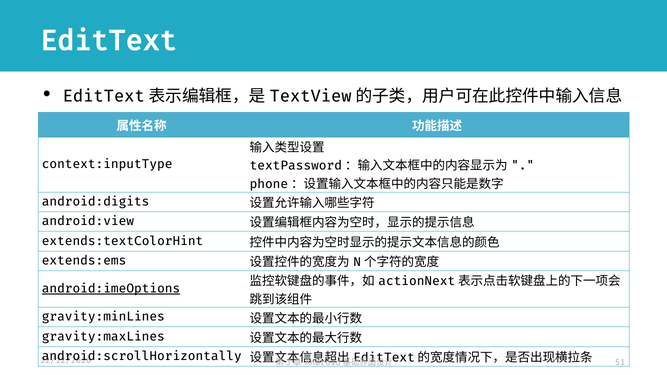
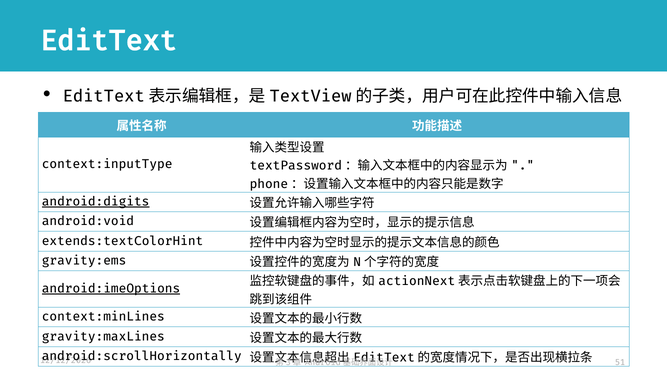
android:digits underline: none -> present (96, 202)
android:view: android:view -> android:void (88, 221)
extends:ems: extends:ems -> gravity:ems (84, 261)
gravity:minLines: gravity:minLines -> context:minLines (103, 317)
